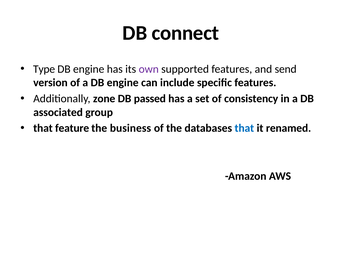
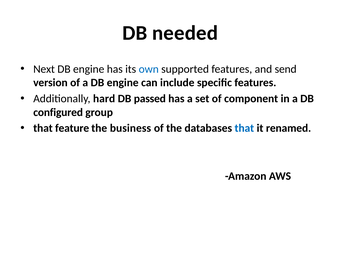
connect: connect -> needed (185, 33)
Type: Type -> Next (44, 69)
own colour: purple -> blue (149, 69)
zone: zone -> hard (104, 99)
consistency: consistency -> component (251, 99)
associated: associated -> configured (58, 112)
